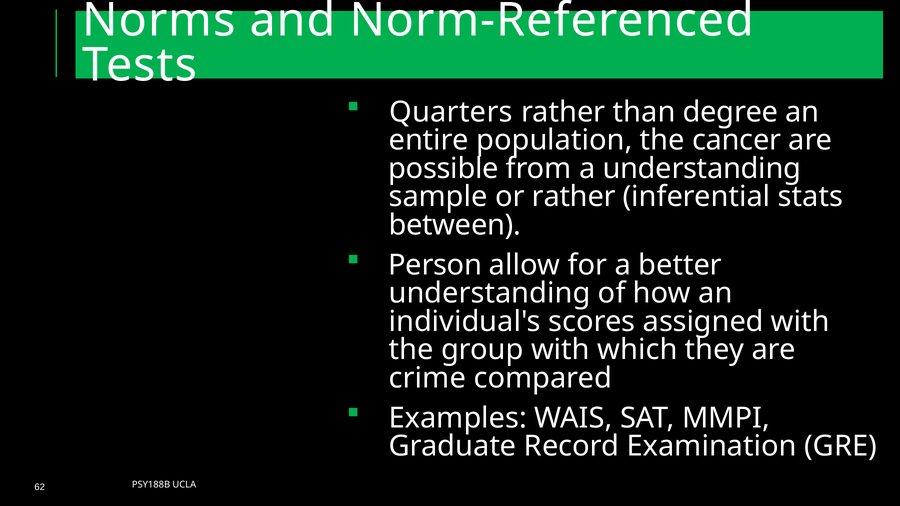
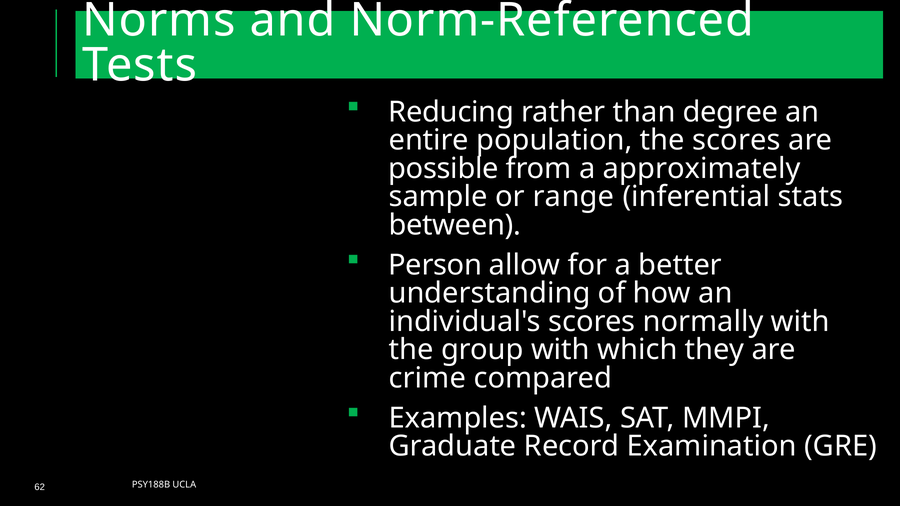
Quarters: Quarters -> Reducing (451, 112)
the cancer: cancer -> scores (736, 140)
a understanding: understanding -> approximately (702, 169)
or rather: rather -> range (574, 197)
assigned: assigned -> normally (703, 322)
